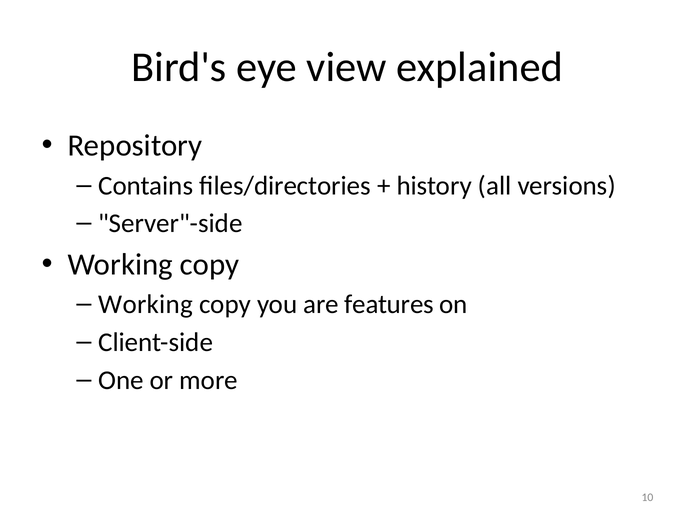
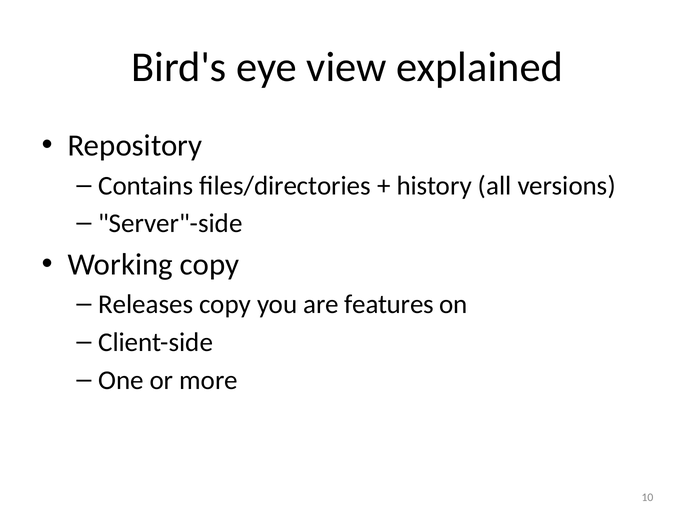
Working: Working -> Releases (146, 305)
